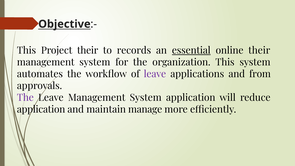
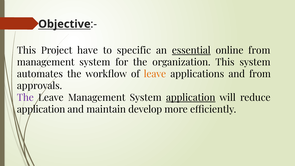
Project their: their -> have (88, 50)
records: records -> specific (134, 50)
online their: their -> from (259, 50)
leave colour: purple -> orange (155, 74)
application underline: none -> present (191, 98)
manage: manage -> develop (145, 109)
